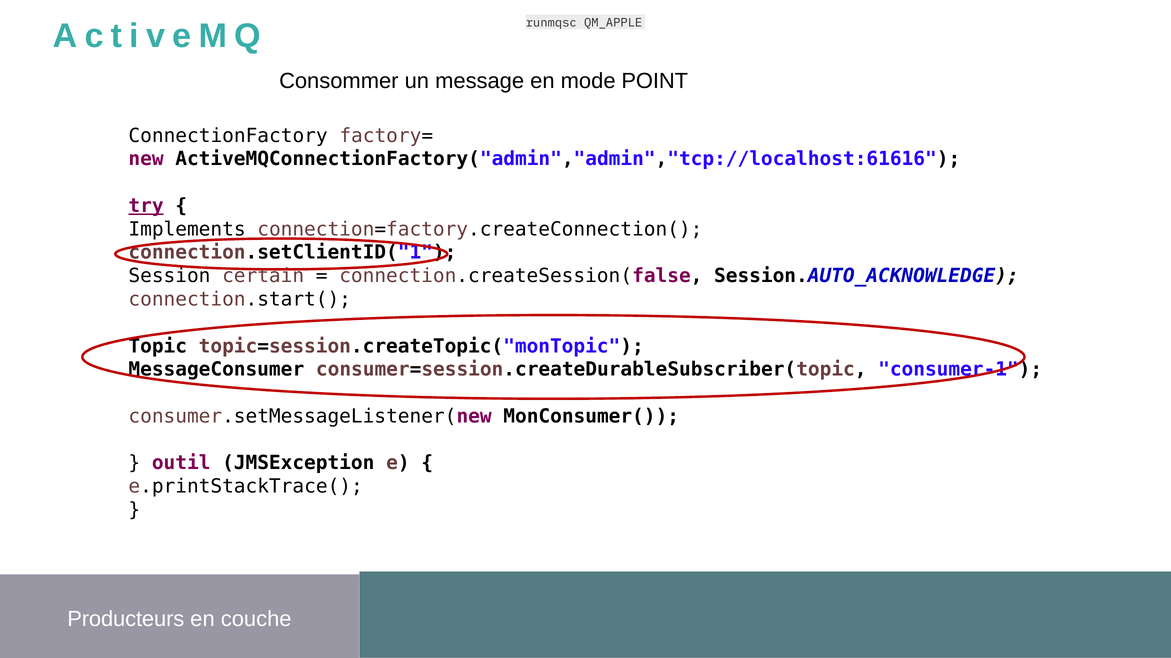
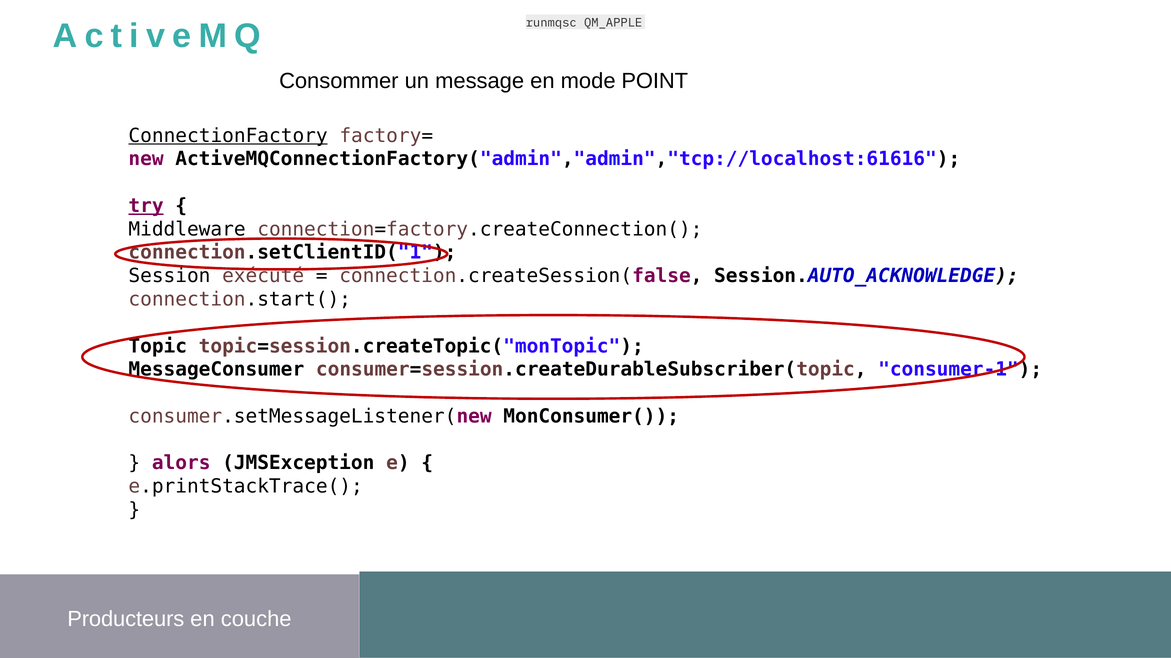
ConnectionFactory underline: none -> present (228, 136)
Implements: Implements -> Middleware (187, 229)
certain: certain -> exécuté (263, 276)
outil: outil -> alors (181, 463)
